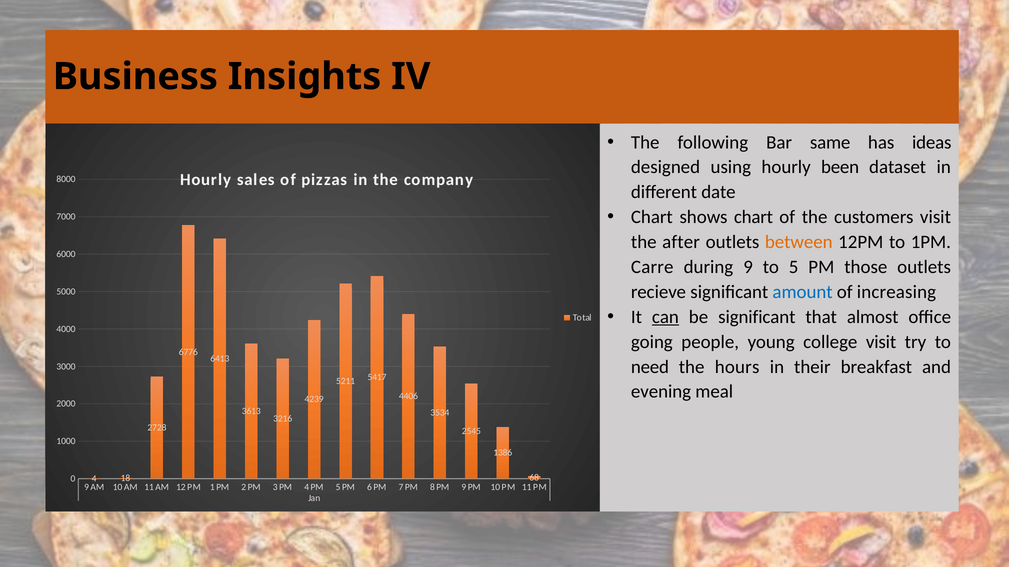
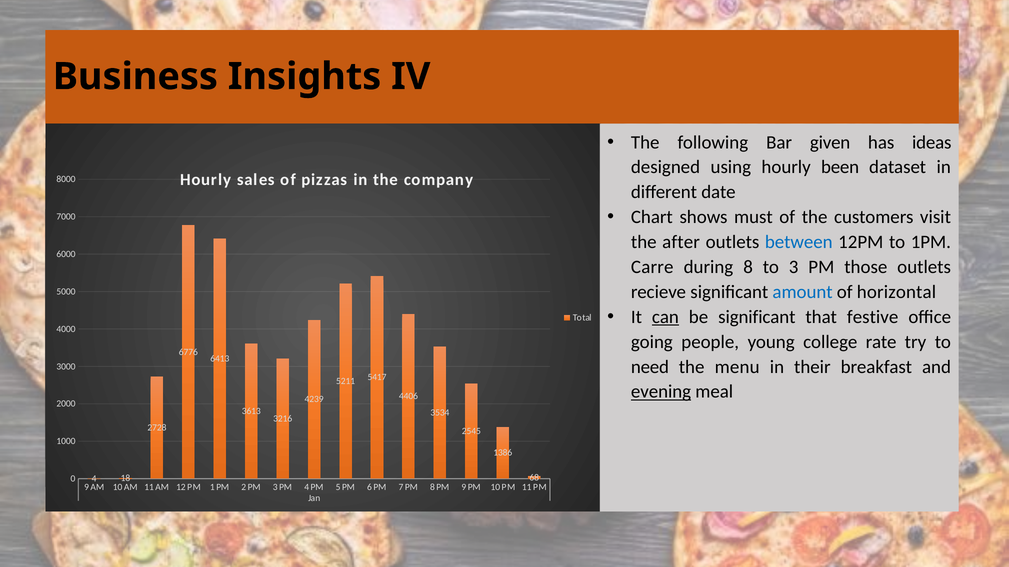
same: same -> given (830, 142)
shows chart: chart -> must (753, 217)
between colour: orange -> blue (799, 242)
during 9: 9 -> 8 (748, 267)
to 5: 5 -> 3 (794, 267)
increasing: increasing -> horizontal (896, 292)
almost: almost -> festive (873, 317)
college visit: visit -> rate (881, 342)
hours: hours -> menu (737, 367)
evening underline: none -> present (661, 392)
